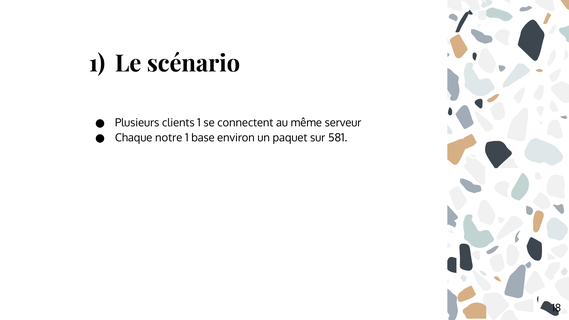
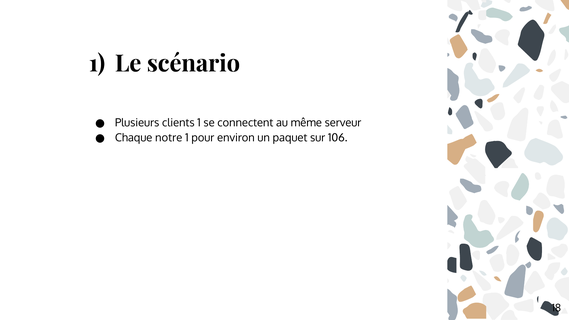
base: base -> pour (203, 138)
581: 581 -> 106 (338, 138)
